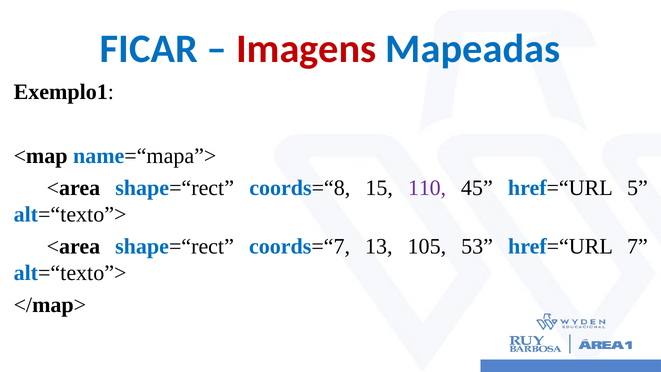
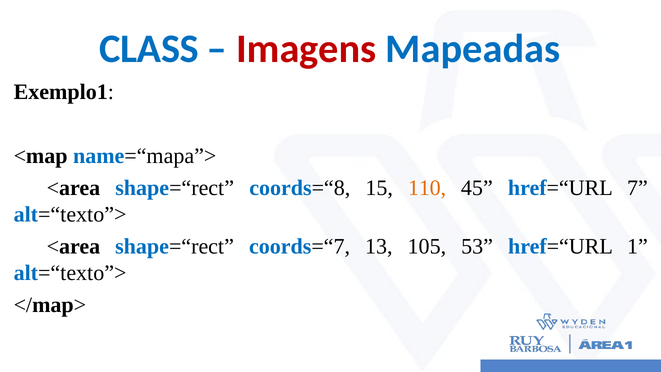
FICAR: FICAR -> CLASS (149, 49)
110 colour: purple -> orange (427, 188)
5: 5 -> 7 (637, 188)
7: 7 -> 1 (637, 246)
